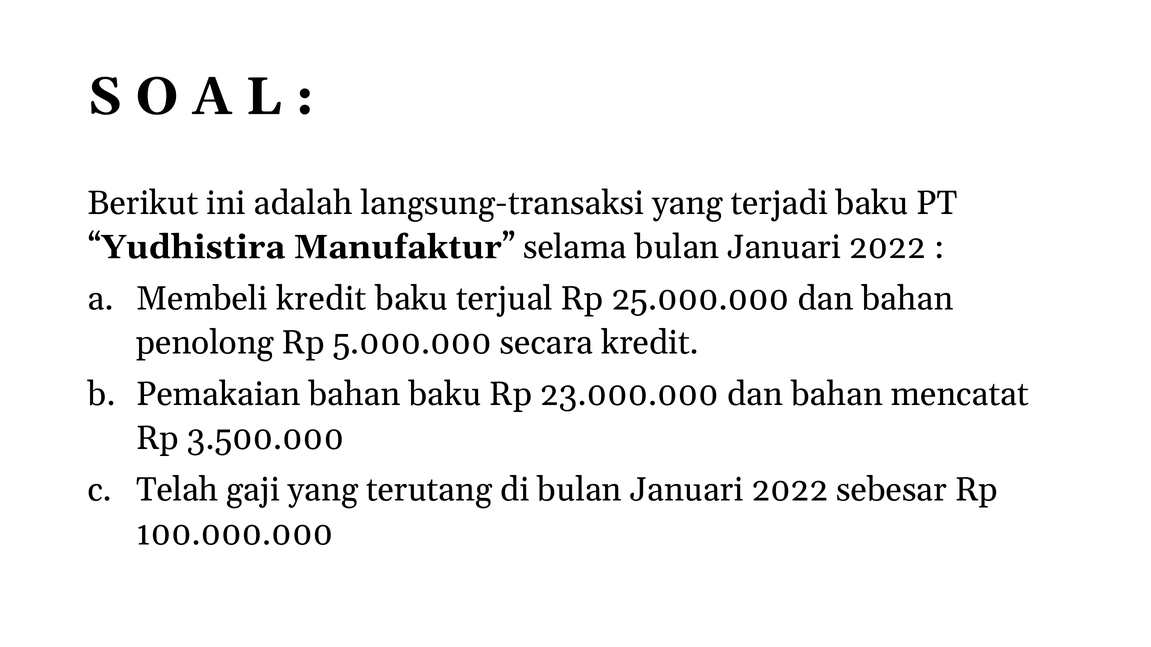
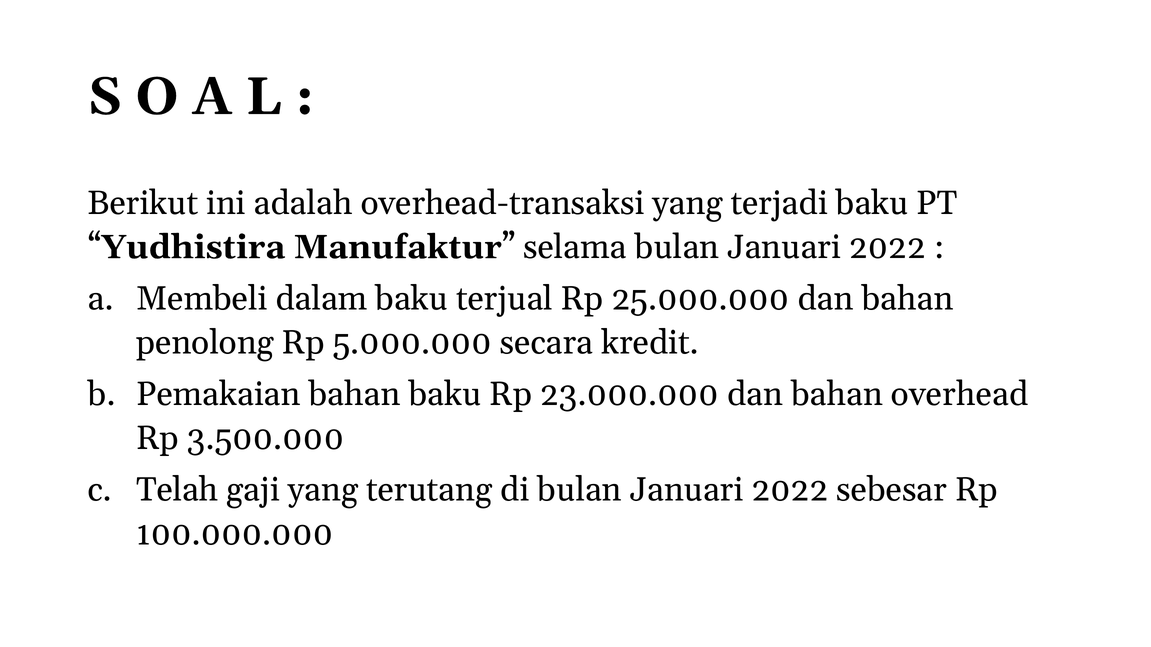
langsung-transaksi: langsung-transaksi -> overhead-transaksi (503, 203)
Membeli kredit: kredit -> dalam (321, 299)
mencatat: mencatat -> overhead (960, 394)
